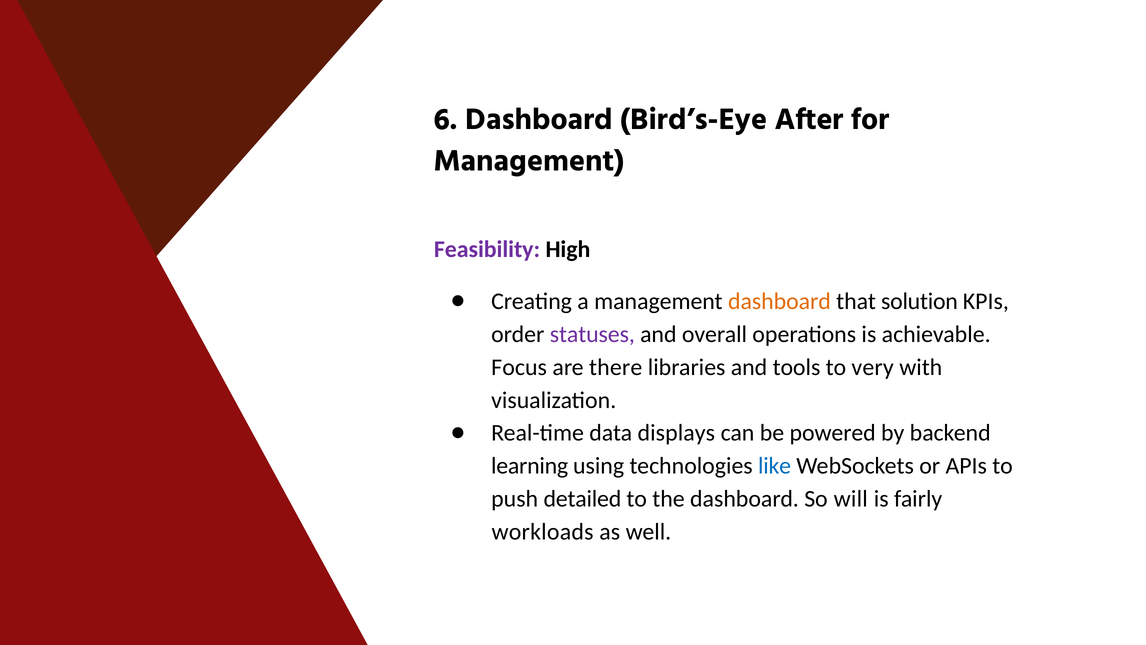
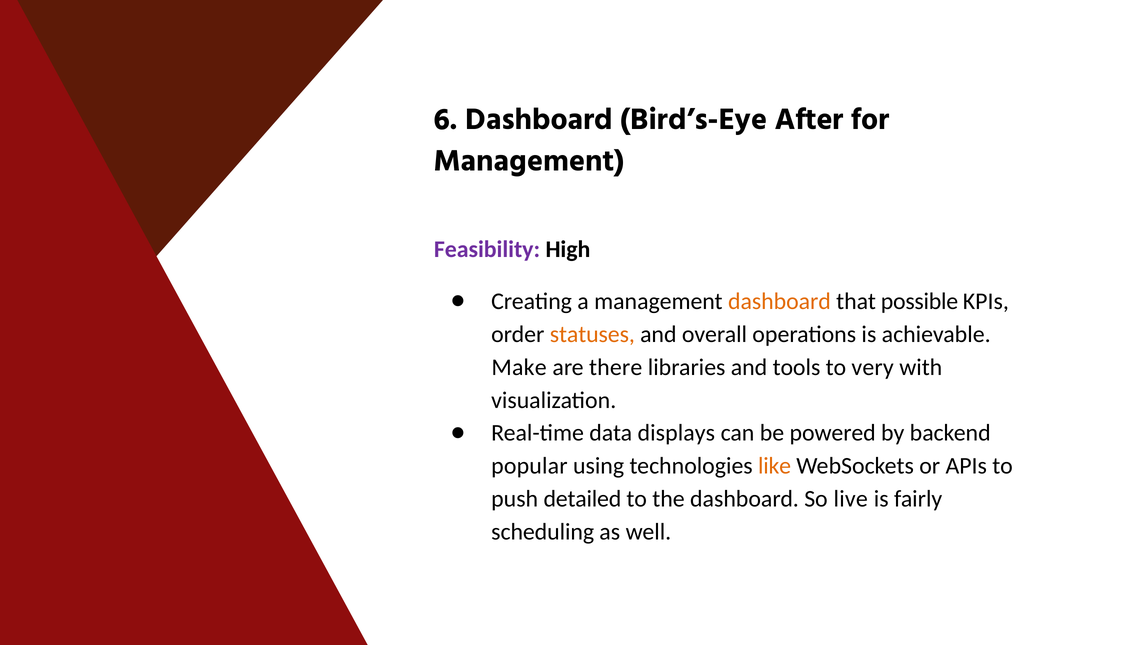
solution: solution -> possible (919, 301)
statuses colour: purple -> orange (592, 334)
Focus: Focus -> Make (519, 367)
learning: learning -> popular (529, 466)
like colour: blue -> orange (775, 466)
will: will -> live (851, 499)
workloads: workloads -> scheduling (543, 532)
